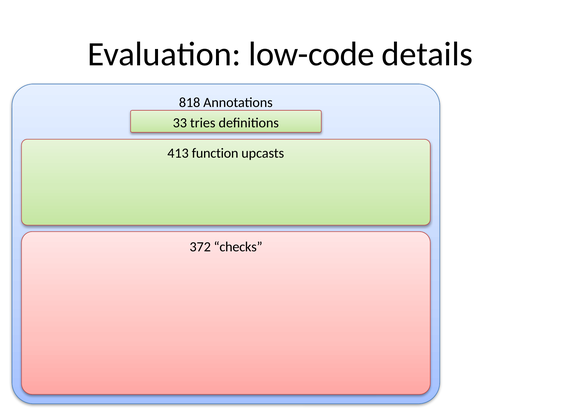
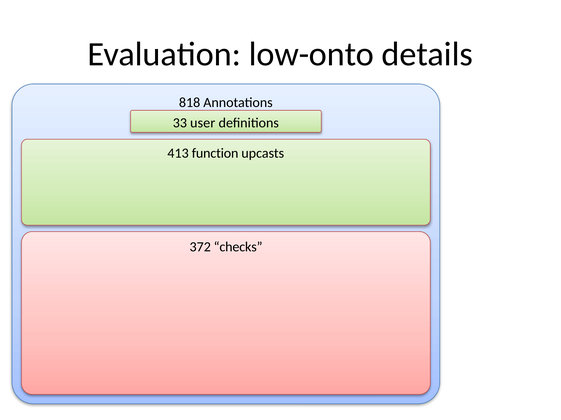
low-code: low-code -> low-onto (311, 54)
tries: tries -> user (203, 123)
